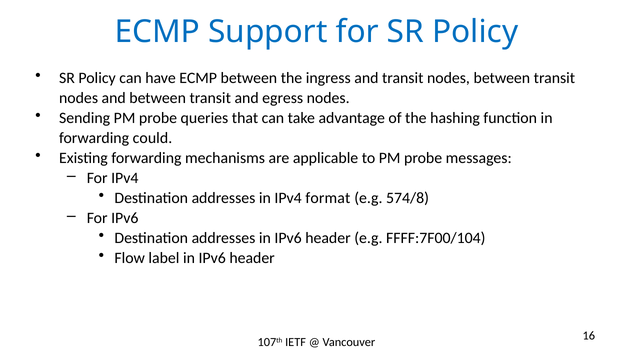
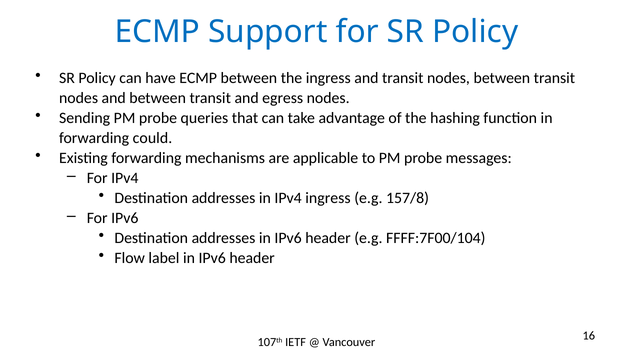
IPv4 format: format -> ingress (328, 198)
574/8: 574/8 -> 157/8 (408, 198)
